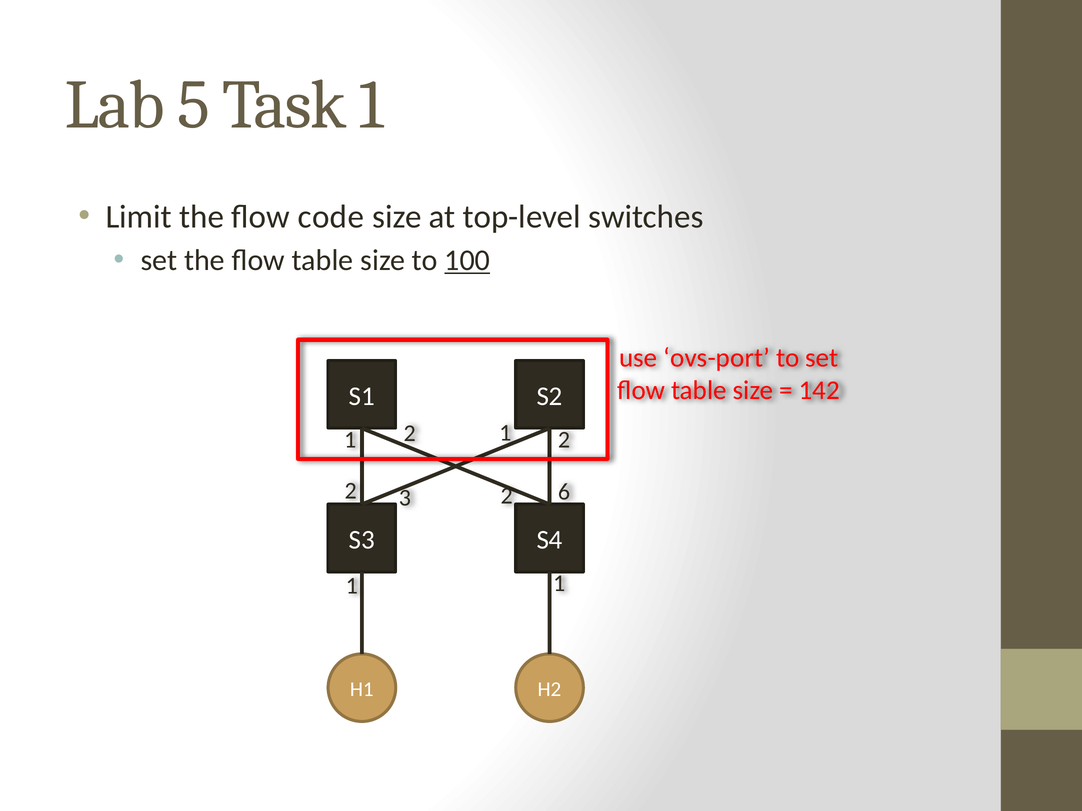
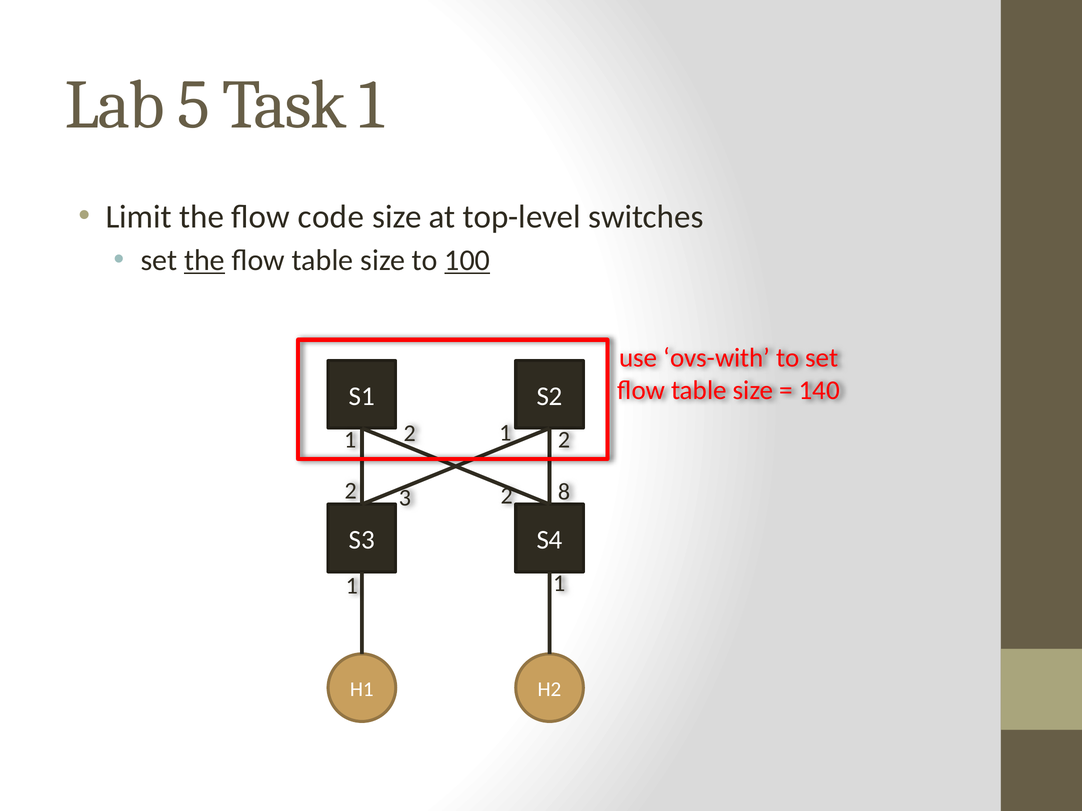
the underline: none -> present (204, 261)
ovs-port: ovs-port -> ovs-with (717, 358)
142: 142 -> 140 (819, 391)
6: 6 -> 8 (564, 492)
